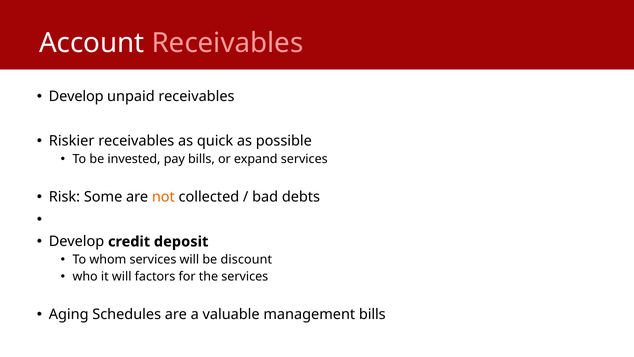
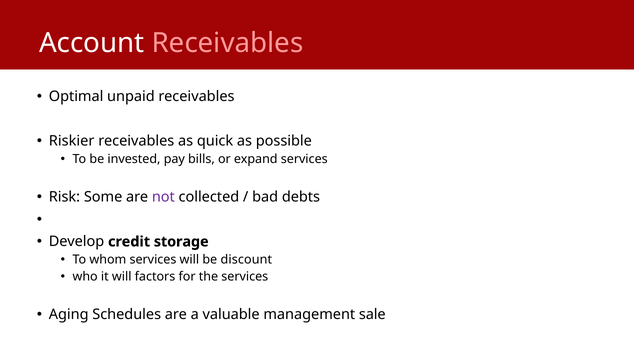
Develop: Develop -> Optimal (76, 96)
not colour: orange -> purple (163, 197)
deposit: deposit -> storage (181, 241)
management bills: bills -> sale (372, 314)
